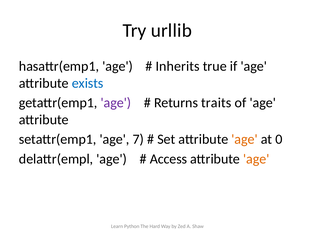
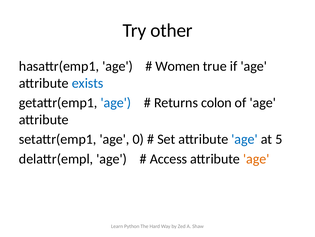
urllib: urllib -> other (172, 30)
Inherits: Inherits -> Women (178, 66)
age colour: purple -> blue (116, 102)
traits: traits -> colon (216, 102)
7: 7 -> 0 (138, 139)
age colour: orange -> blue (245, 139)
0: 0 -> 5 (279, 139)
